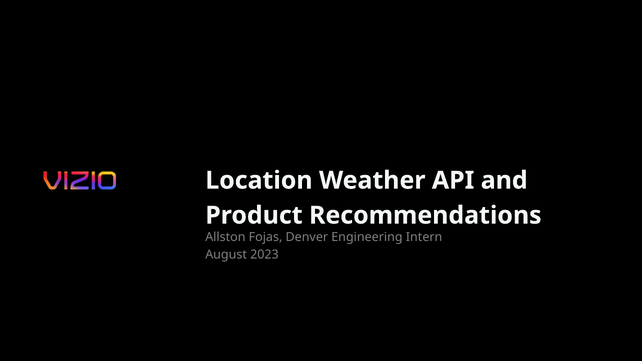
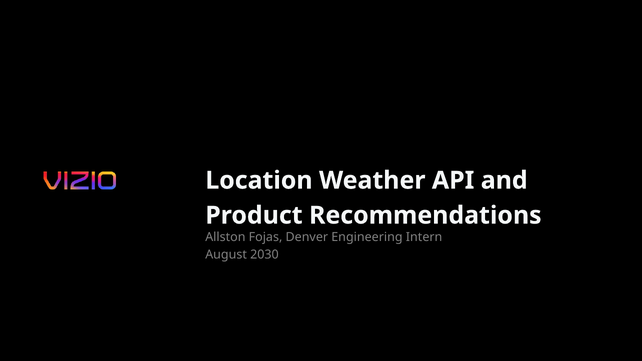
2023: 2023 -> 2030 (264, 255)
